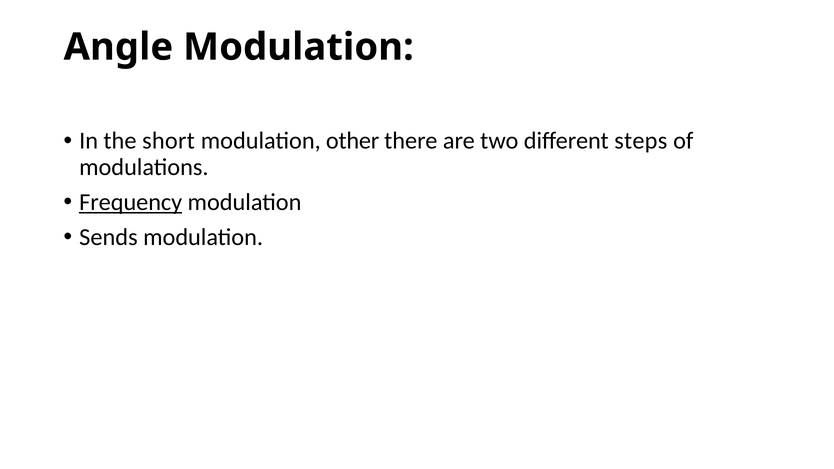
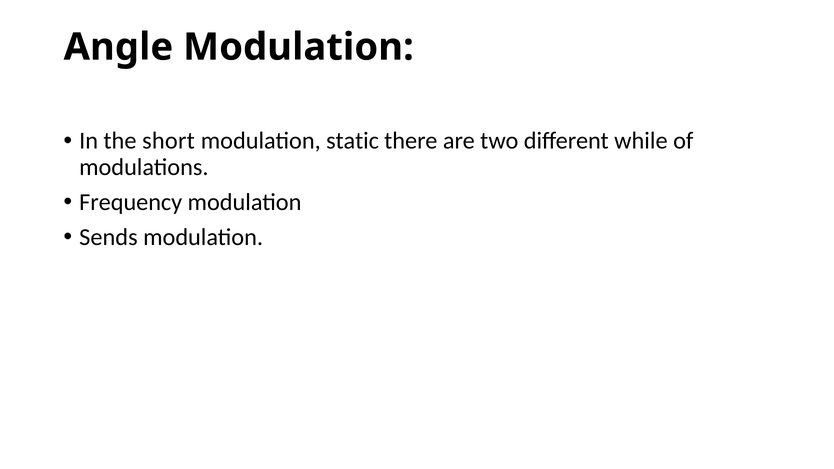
other: other -> static (353, 141)
steps: steps -> while (641, 141)
Frequency underline: present -> none (131, 202)
